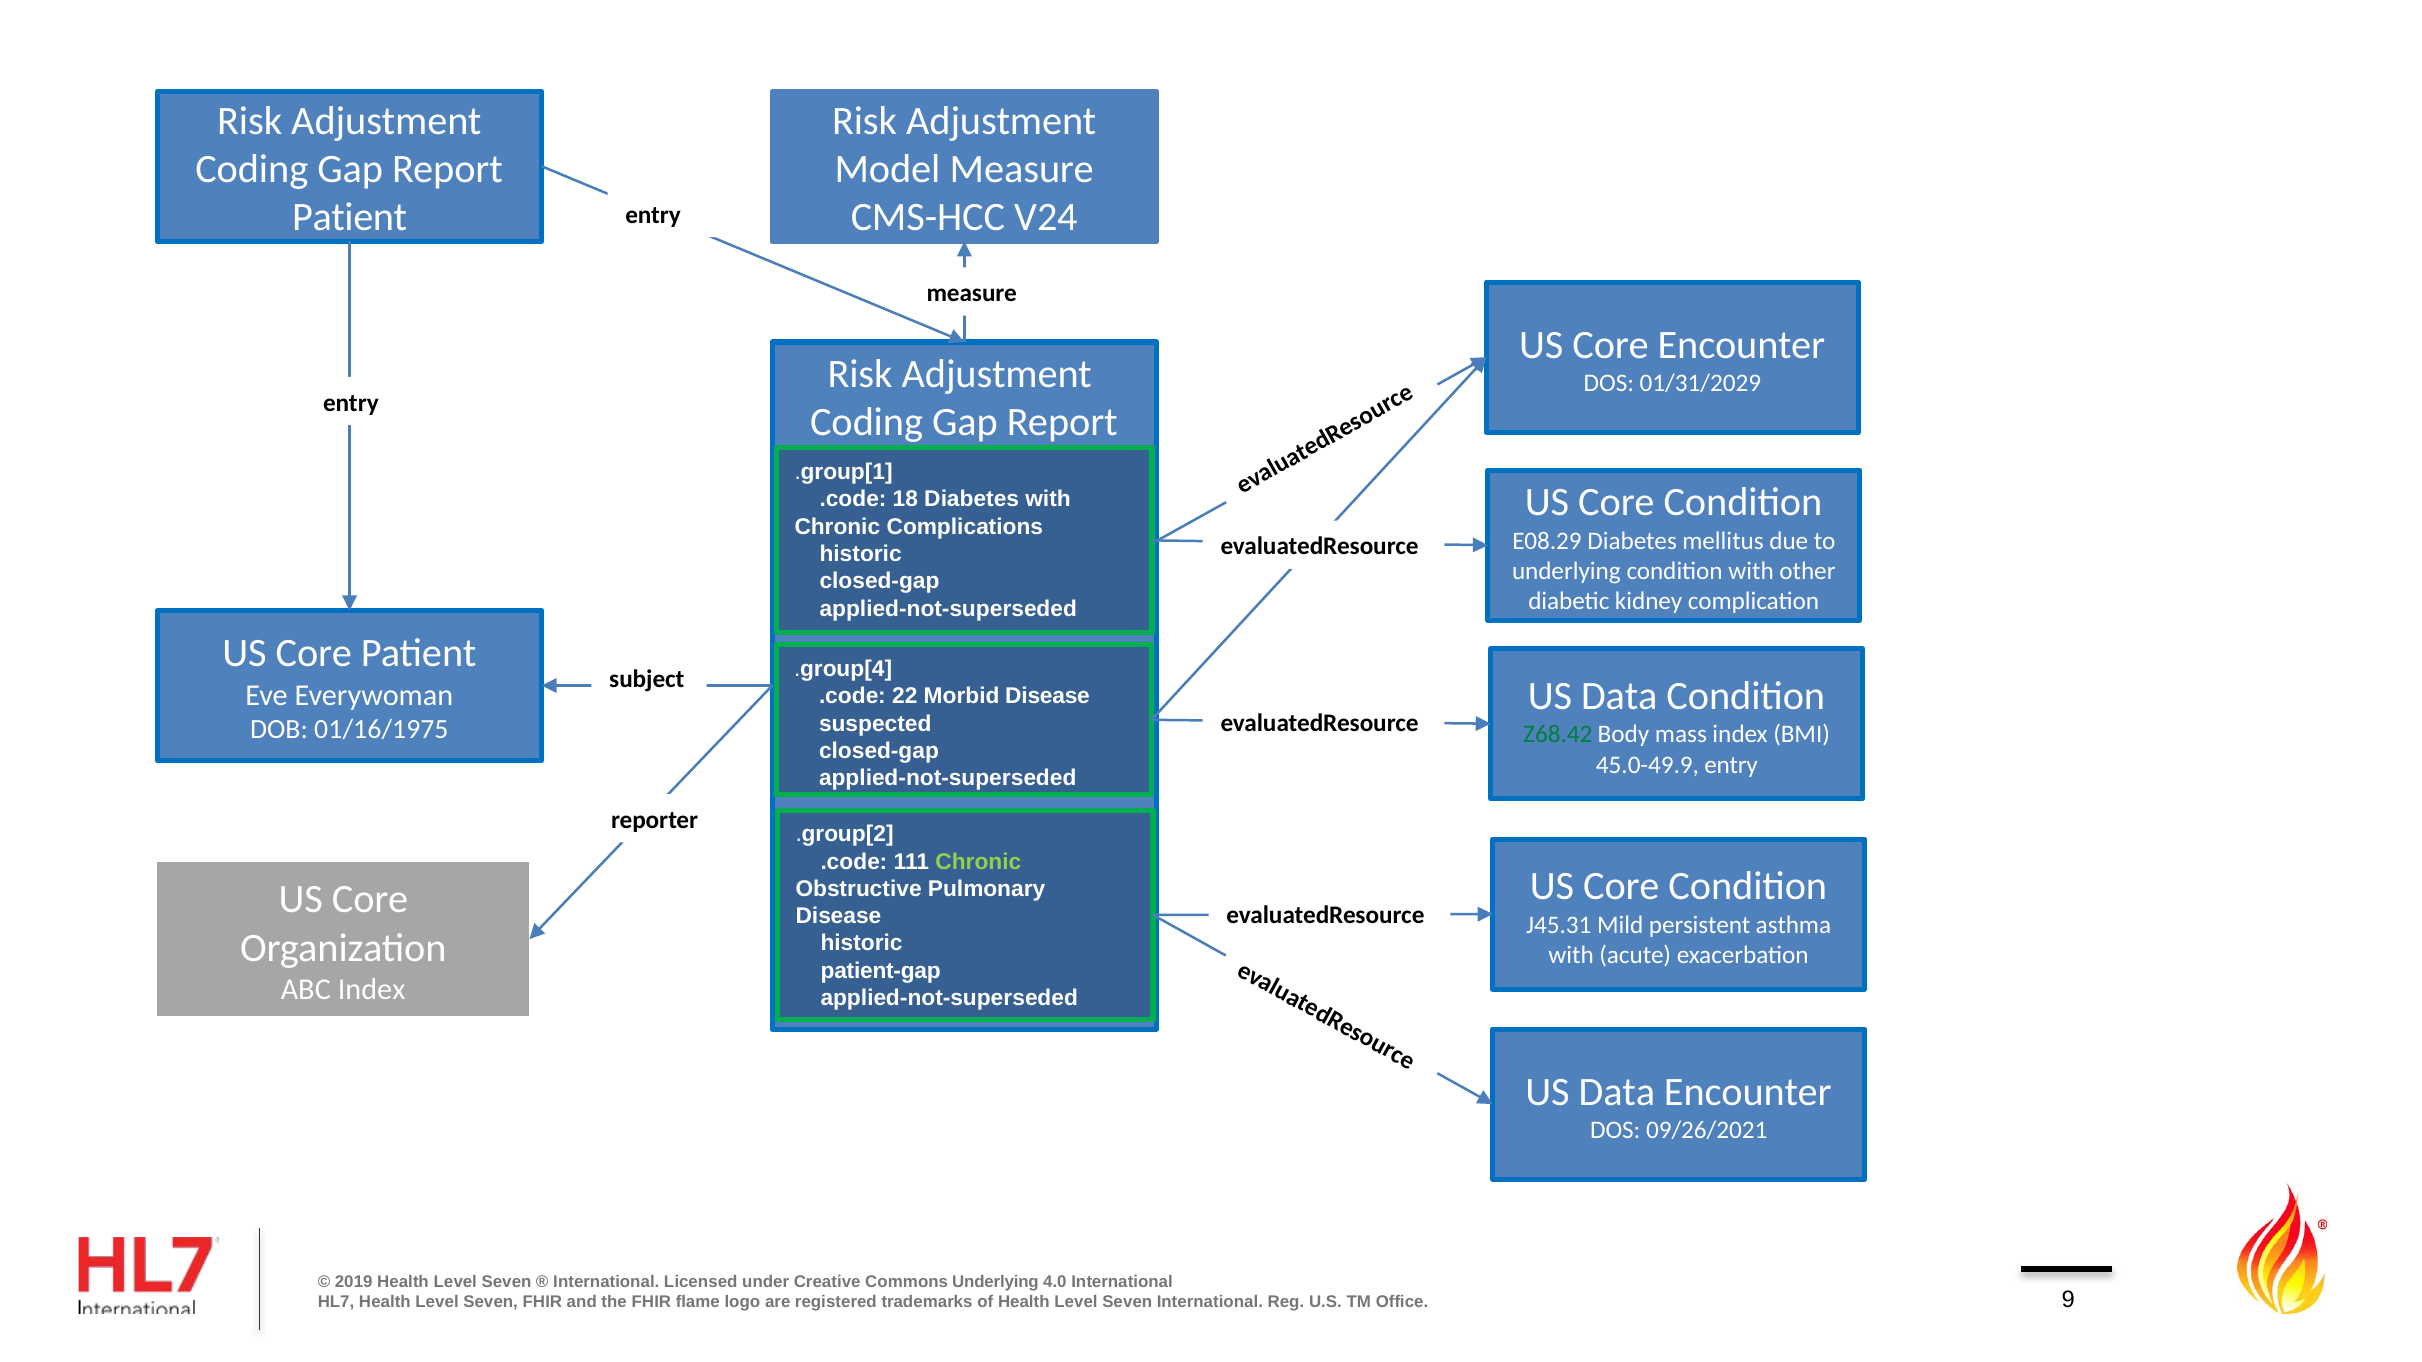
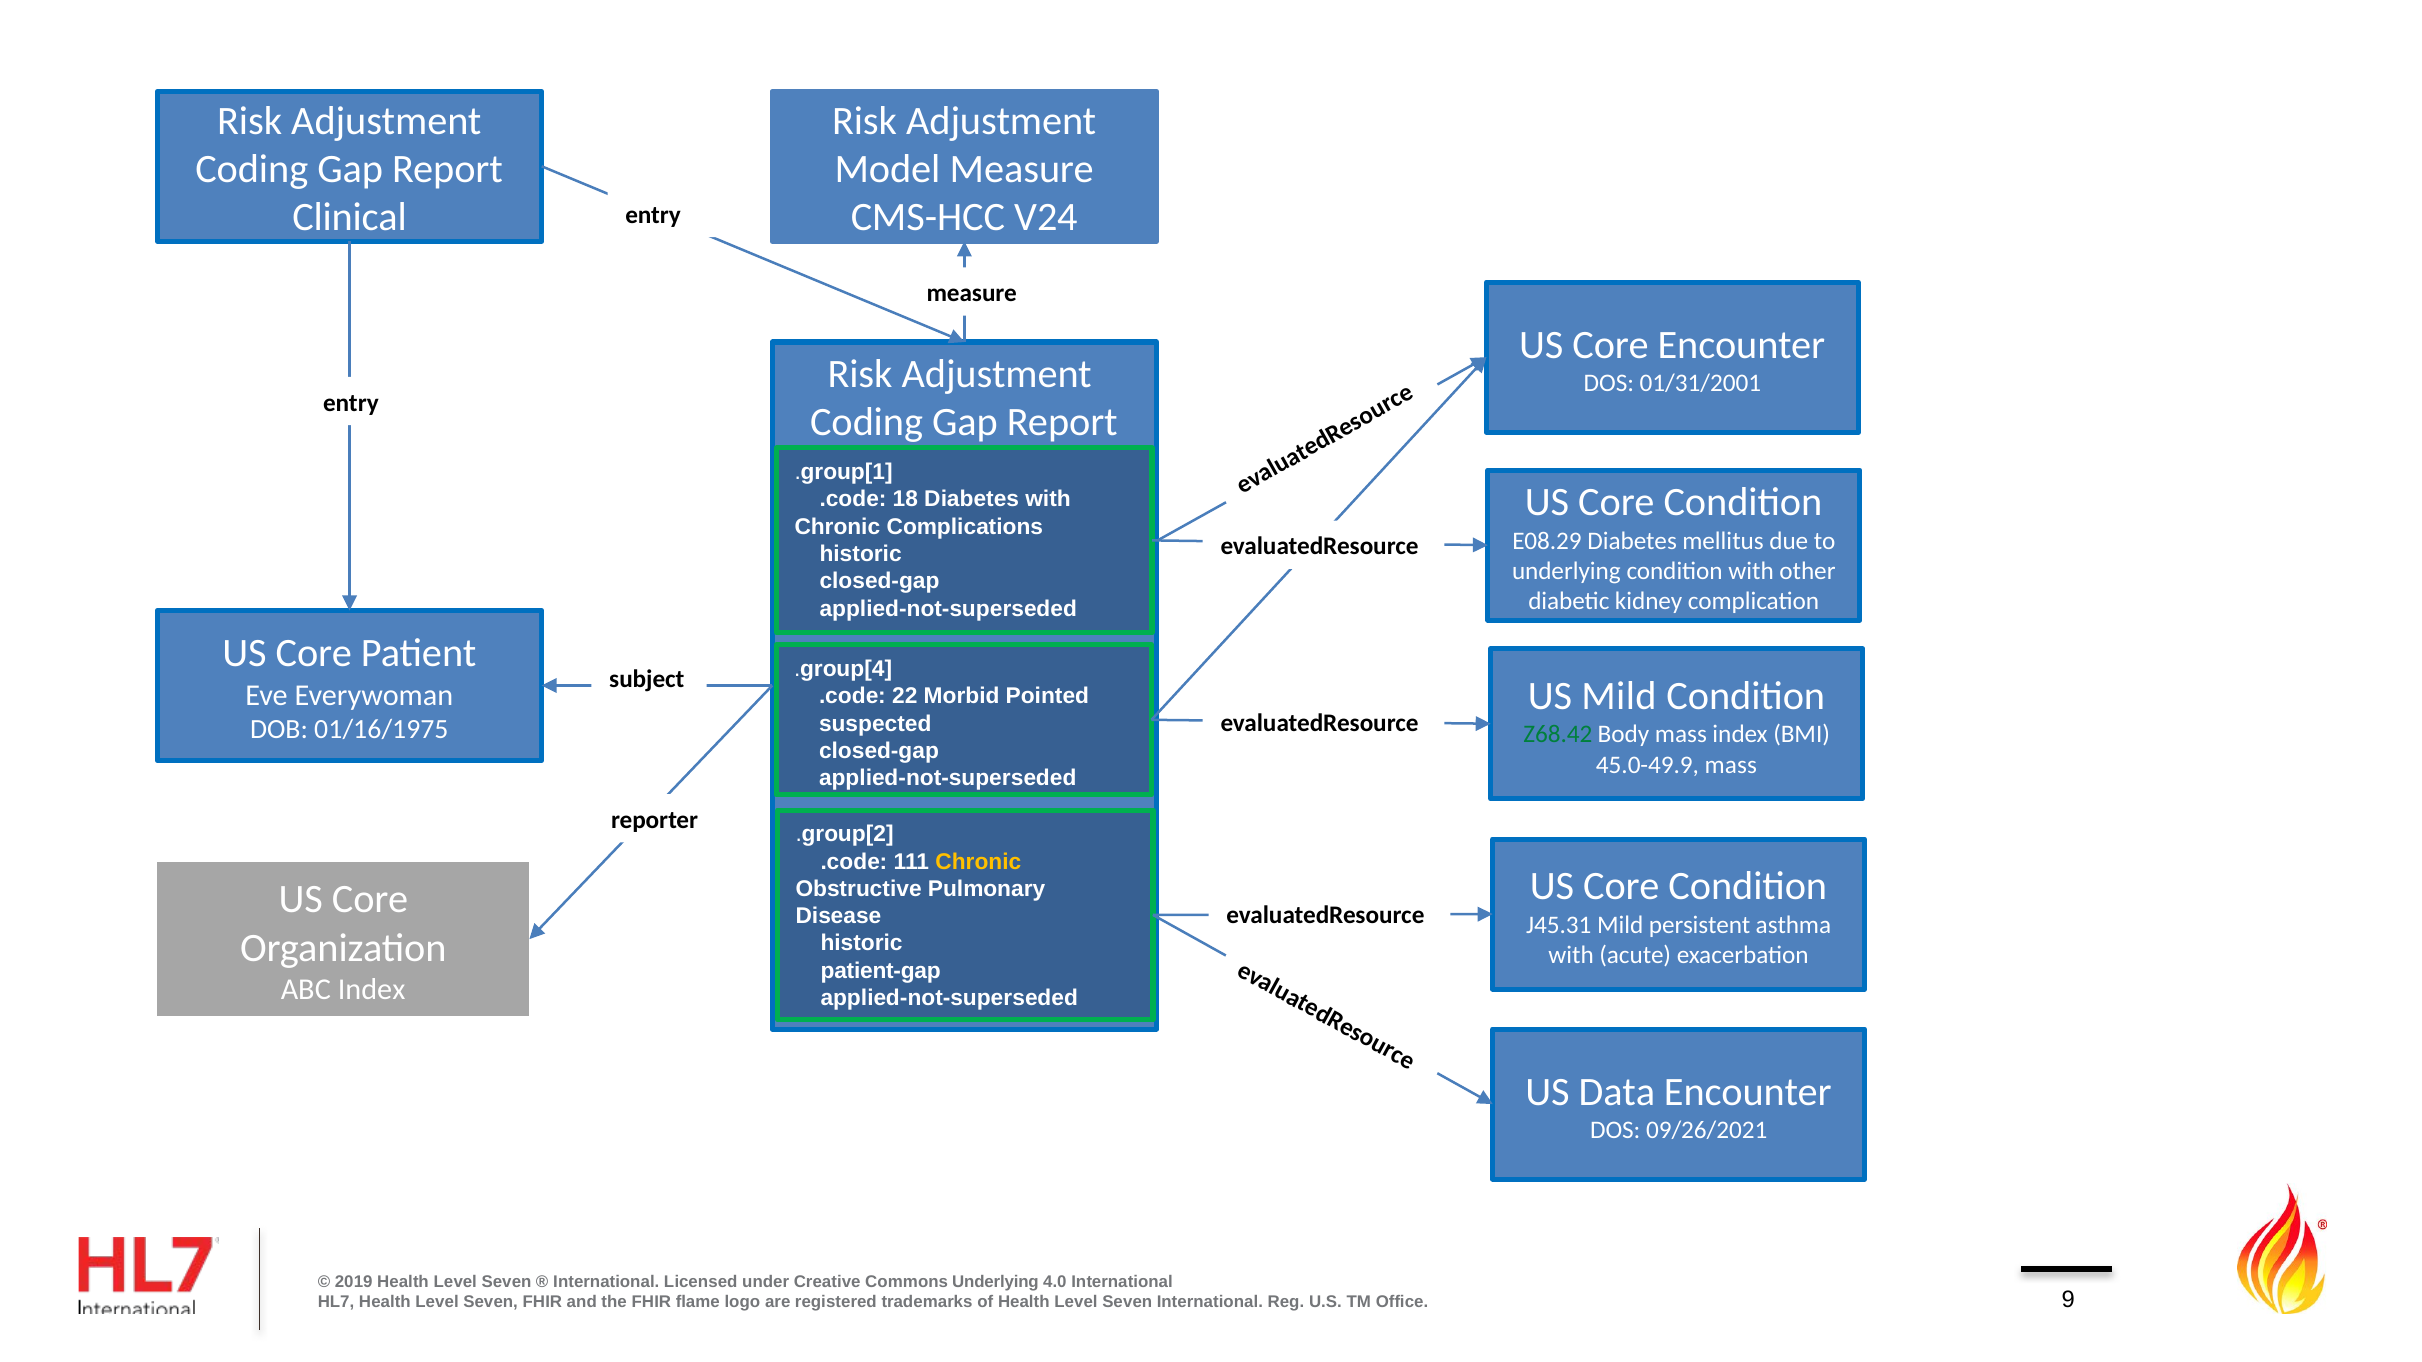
Patient: Patient -> Clinical (350, 218)
01/31/2029: 01/31/2029 -> 01/31/2001 (1700, 383)
Data: Data -> Mild (1619, 696)
Morbid Disease: Disease -> Pointed (1047, 696)
45.0-49.9 entry: entry -> mass (1731, 765)
Chronic colour: light green -> yellow (978, 862)
